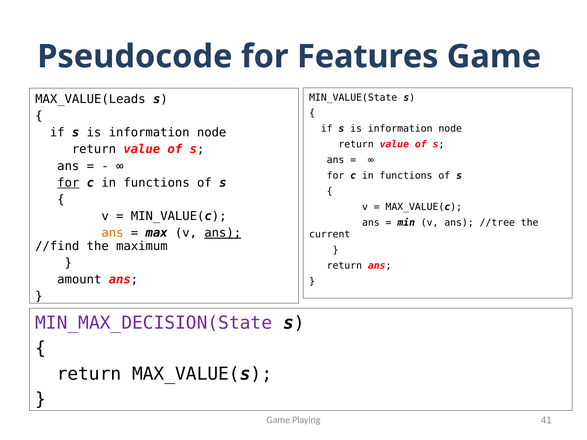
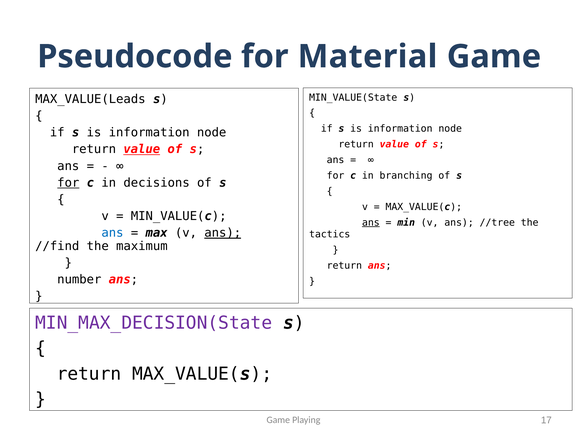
Features: Features -> Material (367, 57)
value underline: none -> present (142, 149)
functions: functions -> branching (406, 176)
functions: functions -> decisions (157, 183)
ans underline: none -> present (371, 223)
ans colour: orange -> blue (112, 233)
current: current -> tactics (330, 234)
amount: amount -> number (79, 280)
41: 41 -> 17 (546, 420)
